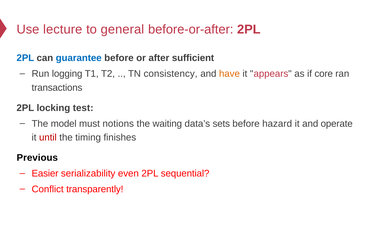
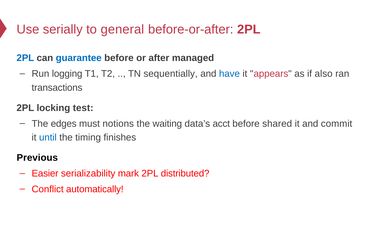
lecture: lecture -> serially (63, 29)
sufficient: sufficient -> managed (193, 58)
consistency: consistency -> sequentially (171, 74)
have colour: orange -> blue (229, 74)
core: core -> also (324, 74)
model: model -> edges (64, 124)
sets: sets -> acct (221, 124)
hazard: hazard -> shared (277, 124)
operate: operate -> commit (337, 124)
until colour: red -> blue (48, 137)
even: even -> mark (128, 173)
sequential: sequential -> distributed (185, 173)
transparently: transparently -> automatically (95, 189)
